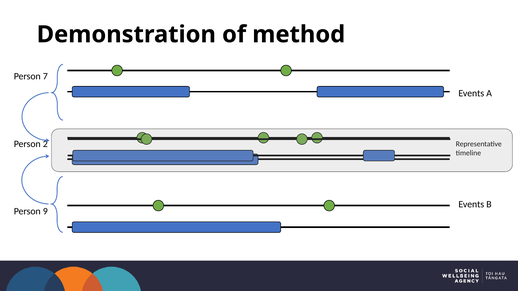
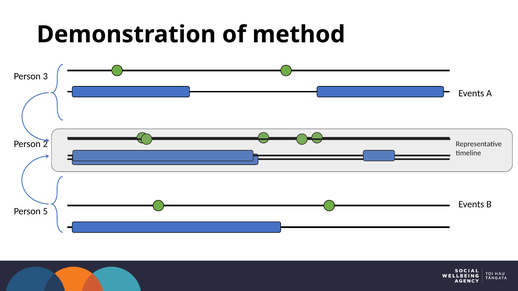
7: 7 -> 3 (45, 76)
9: 9 -> 5 (45, 212)
